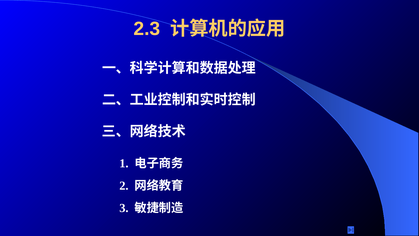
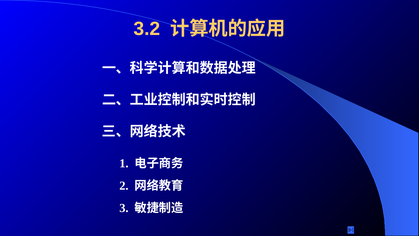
2.3: 2.3 -> 3.2 (147, 29)
